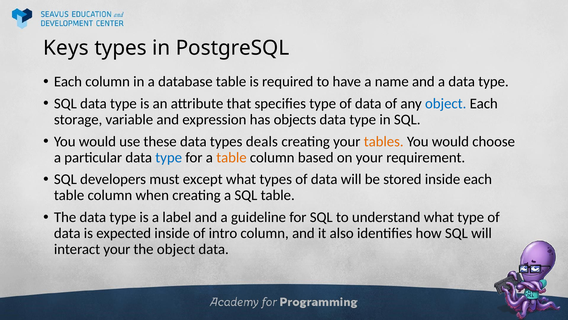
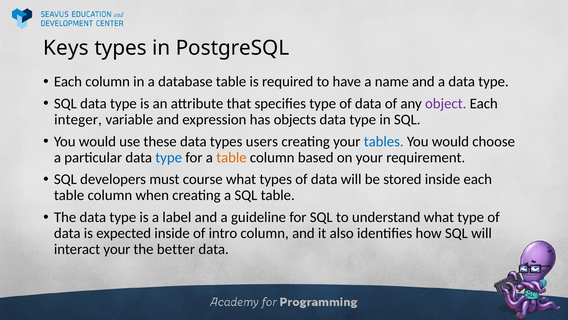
object colour: blue -> purple (446, 103)
storage: storage -> integer (78, 119)
deals: deals -> users (262, 141)
tables colour: orange -> blue (384, 141)
except: except -> course (203, 179)
the object: object -> better (176, 249)
